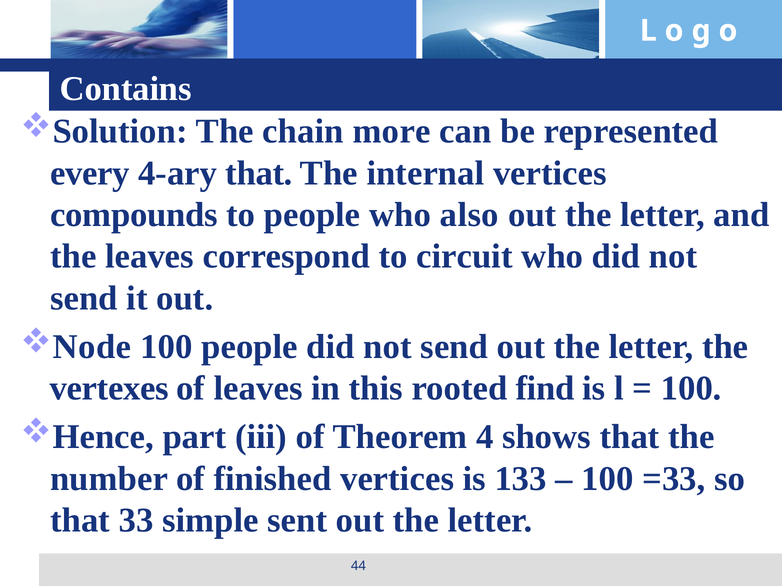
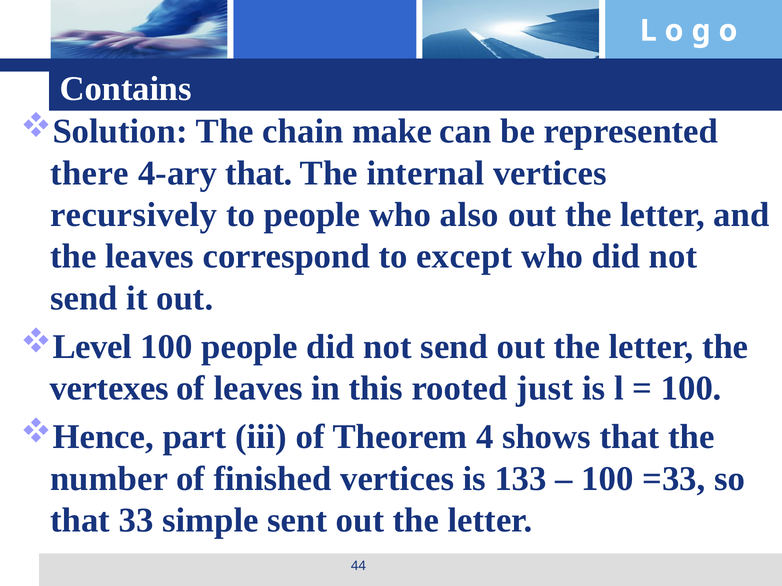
more: more -> make (392, 131)
every: every -> there (90, 173)
compounds: compounds -> recursively (134, 215)
circuit: circuit -> except (464, 257)
Node: Node -> Level (92, 347)
find: find -> just (545, 389)
